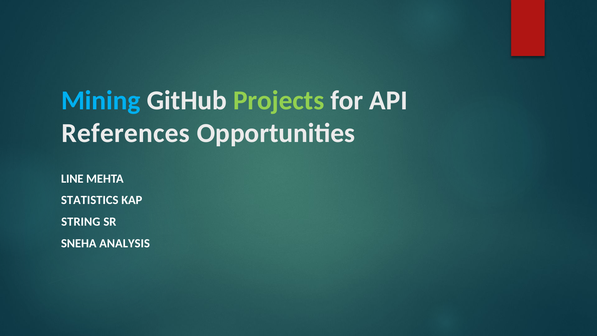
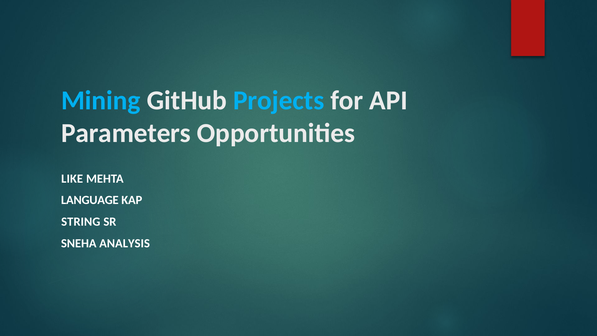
Projects colour: light green -> light blue (279, 100)
References: References -> Parameters (126, 133)
LINE: LINE -> LIKE (72, 178)
STATISTICS: STATISTICS -> LANGUAGE (90, 200)
